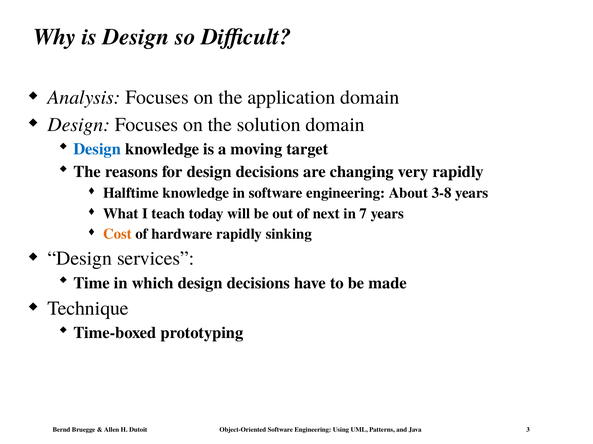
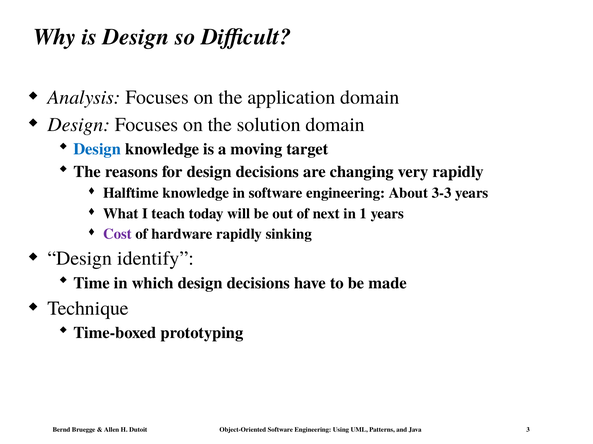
3-8: 3-8 -> 3-3 (442, 193)
7: 7 -> 1 (363, 214)
Cost colour: orange -> purple (117, 234)
services: services -> identify (156, 259)
